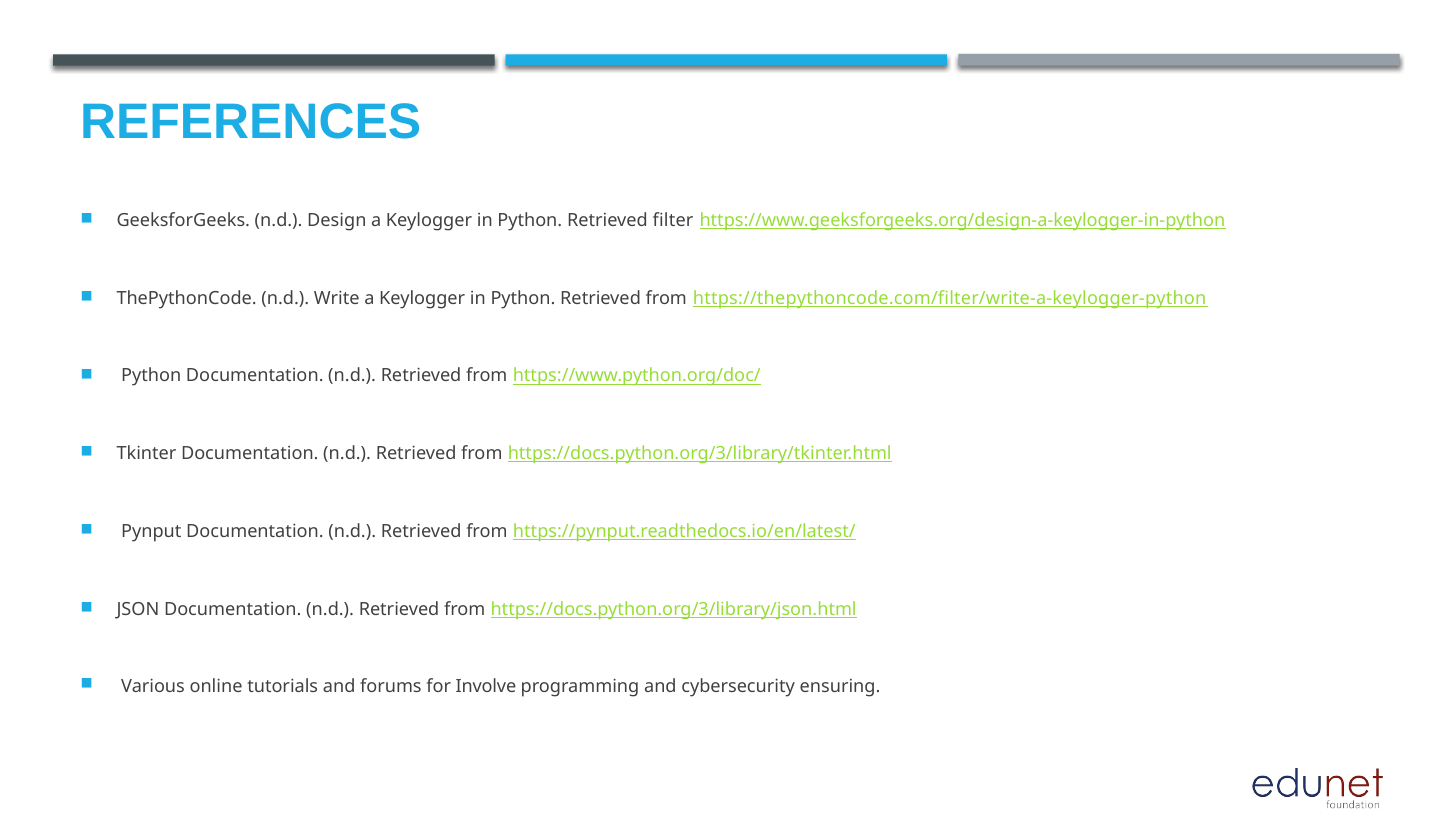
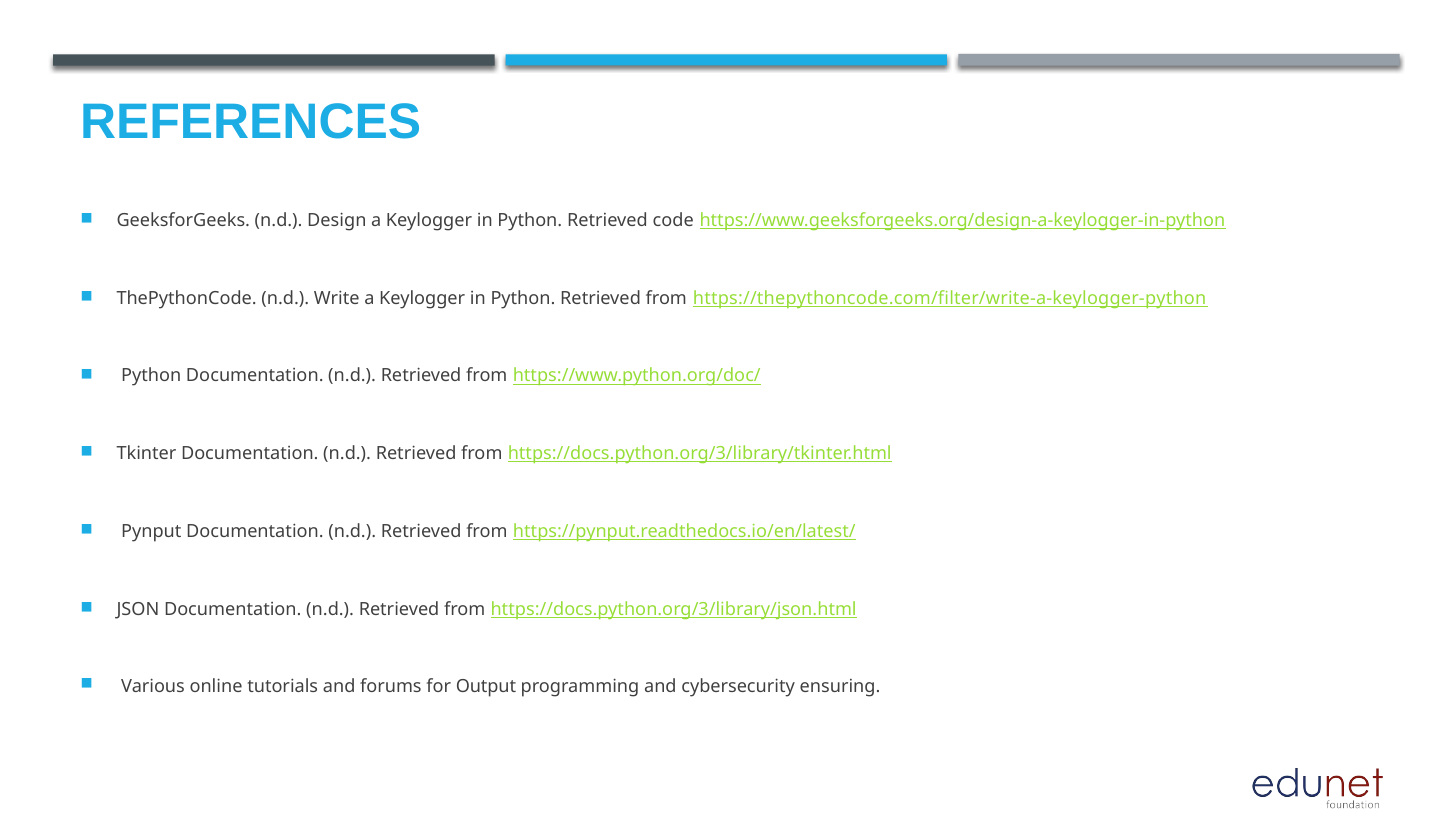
filter: filter -> code (673, 220)
Involve: Involve -> Output (486, 687)
